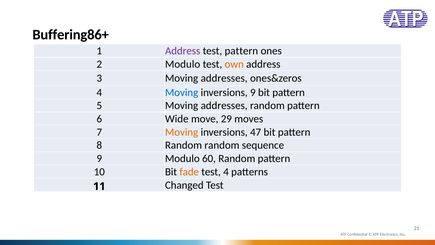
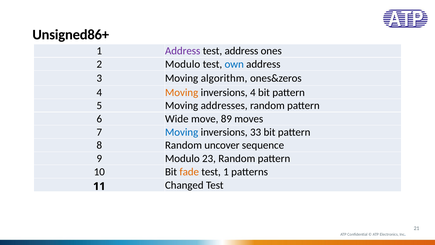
Buffering86+: Buffering86+ -> Unsigned86+ (71, 35)
test pattern: pattern -> address (241, 51)
own colour: orange -> blue (234, 64)
3 Moving addresses: addresses -> algorithm (224, 78)
Moving colour: blue -> orange (182, 92)
inversions 9: 9 -> 4 (253, 92)
29: 29 -> 89 (226, 119)
Moving colour: orange -> blue (182, 132)
47: 47 -> 33 (256, 132)
Random random: random -> uncover (222, 145)
60: 60 -> 23 (209, 158)
test 4: 4 -> 1 (226, 172)
